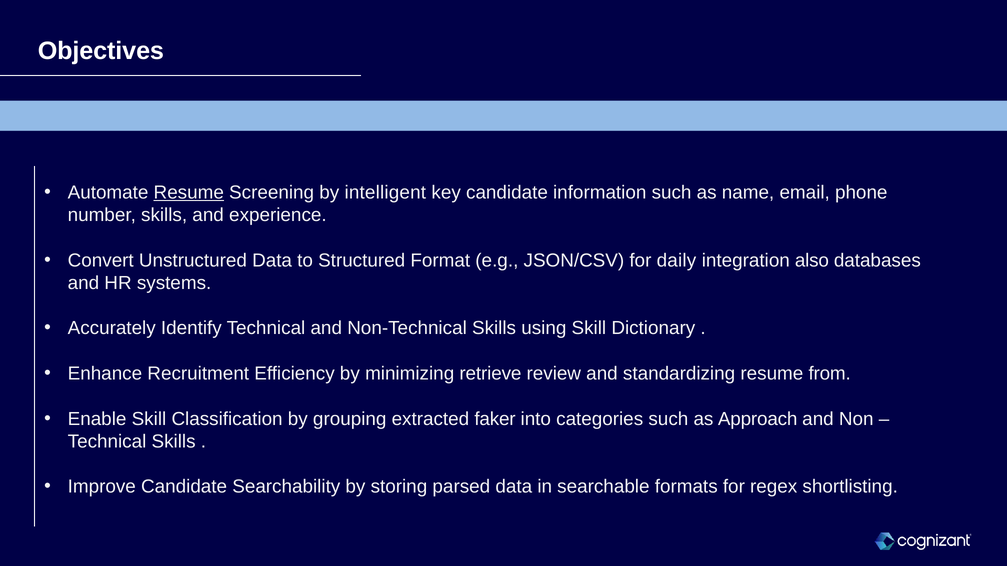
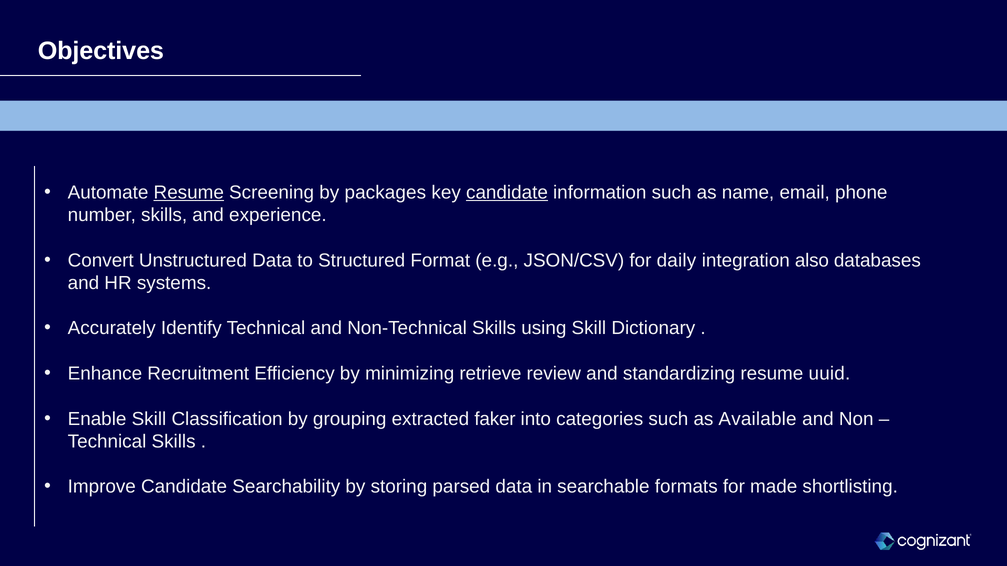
intelligent: intelligent -> packages (385, 193)
candidate underline: none -> present (507, 193)
from: from -> uuid (829, 374)
Approach: Approach -> Available (758, 419)
regex: regex -> made (774, 487)
